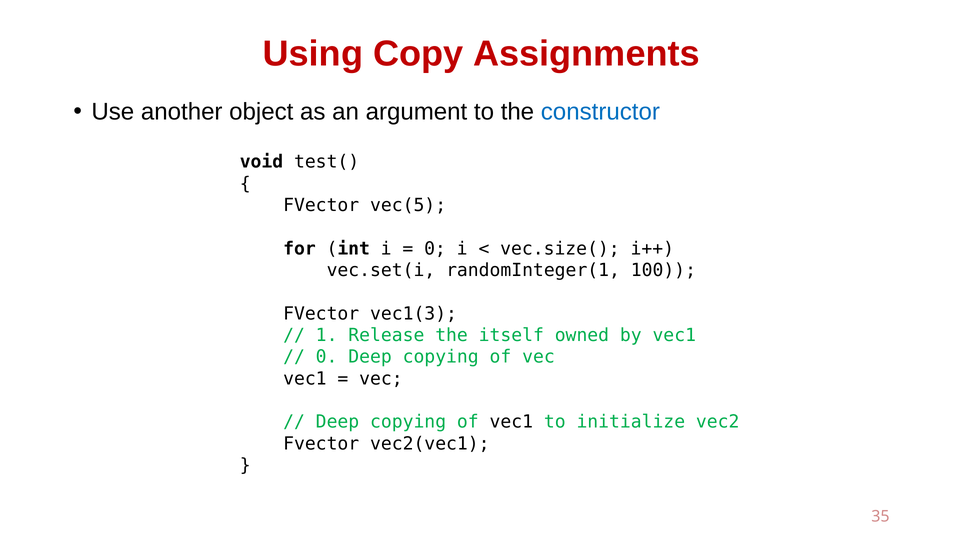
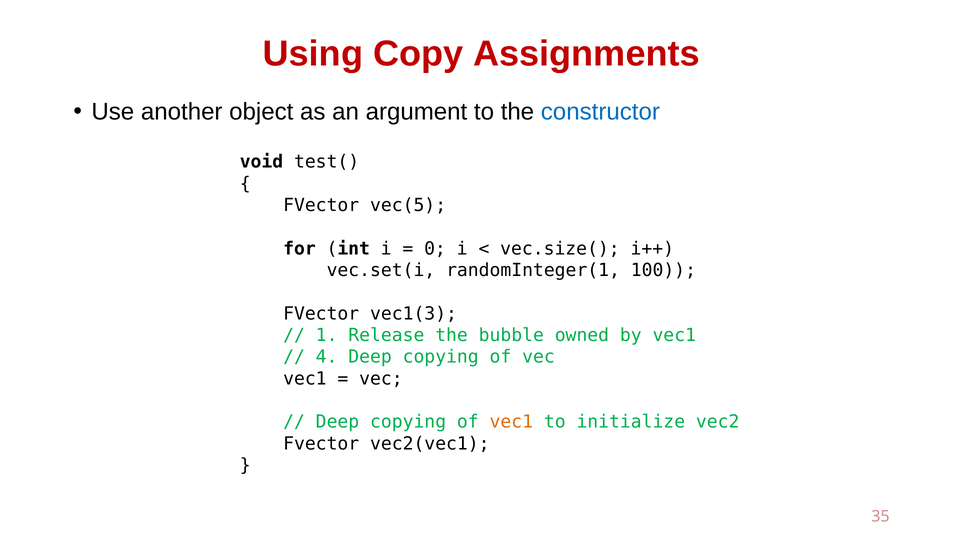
itself: itself -> bubble (511, 335)
0: 0 -> 4 (327, 357)
vec1 colour: black -> orange (511, 422)
